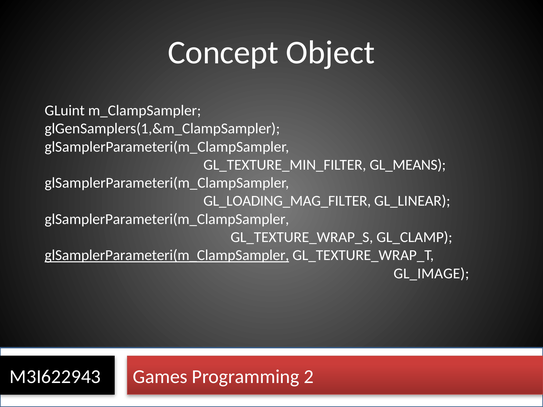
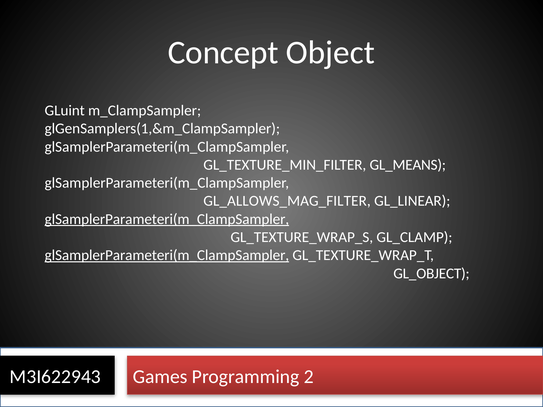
GL_LOADING_MAG_FILTER: GL_LOADING_MAG_FILTER -> GL_ALLOWS_MAG_FILTER (287, 201)
glSamplerParameteri(m_ClampSampler underline: none -> present (167, 219)
GL_IMAGE: GL_IMAGE -> GL_OBJECT (431, 274)
